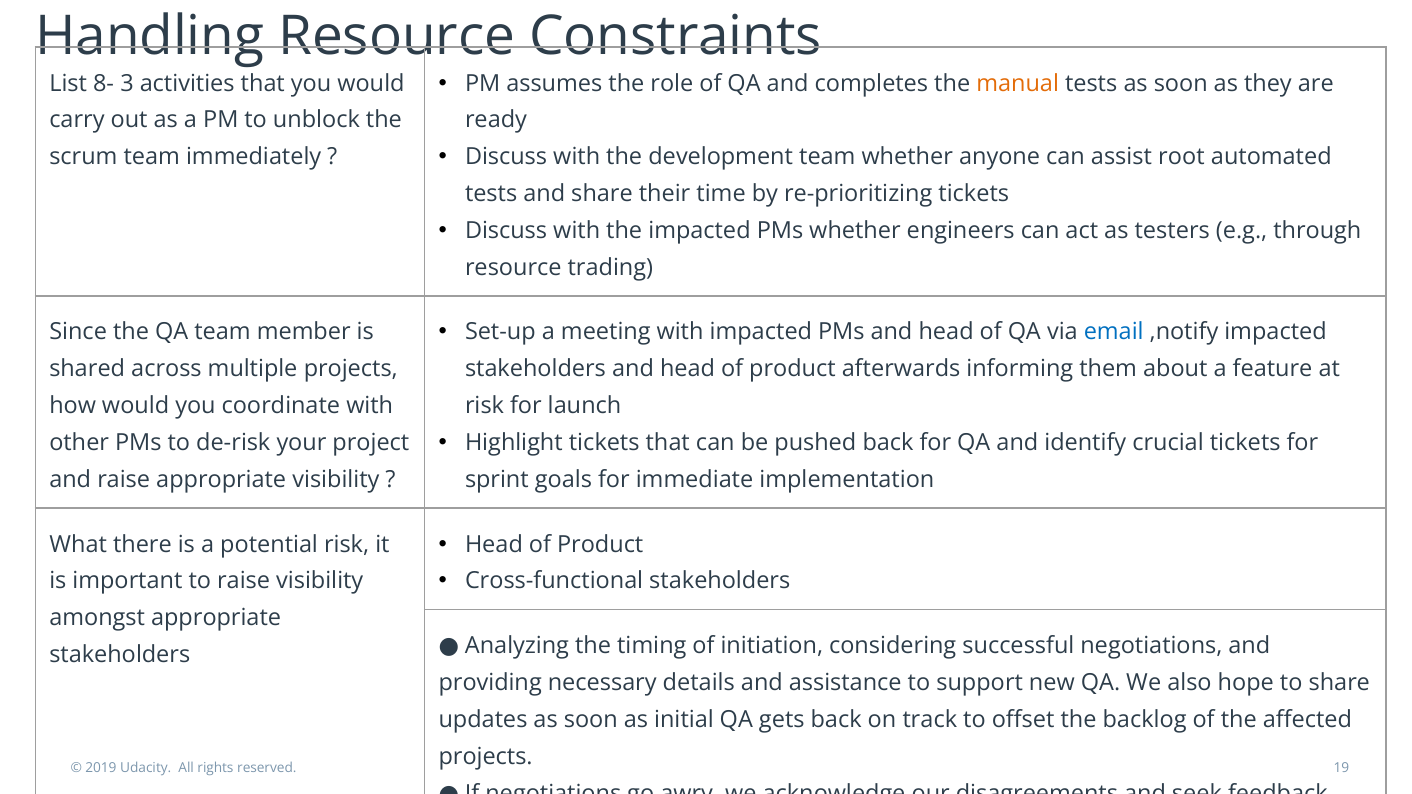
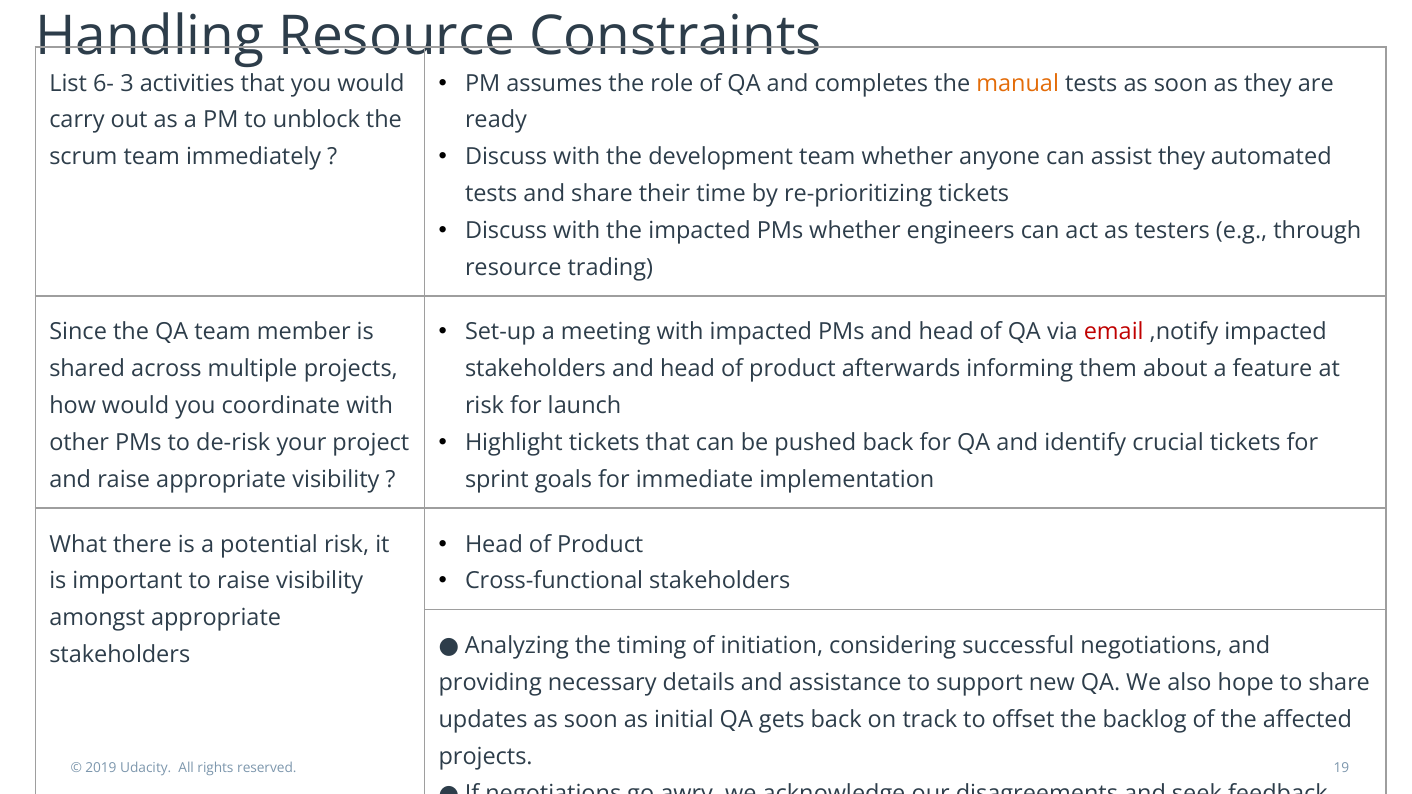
8-: 8- -> 6- (104, 83)
assist root: root -> they (1182, 157)
email colour: blue -> red (1114, 332)
